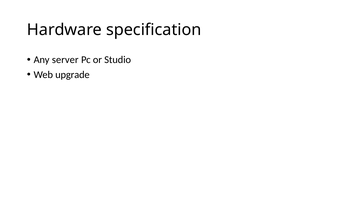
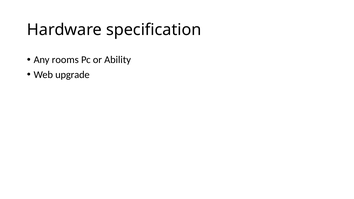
server: server -> rooms (65, 60)
Studio: Studio -> Ability (118, 60)
